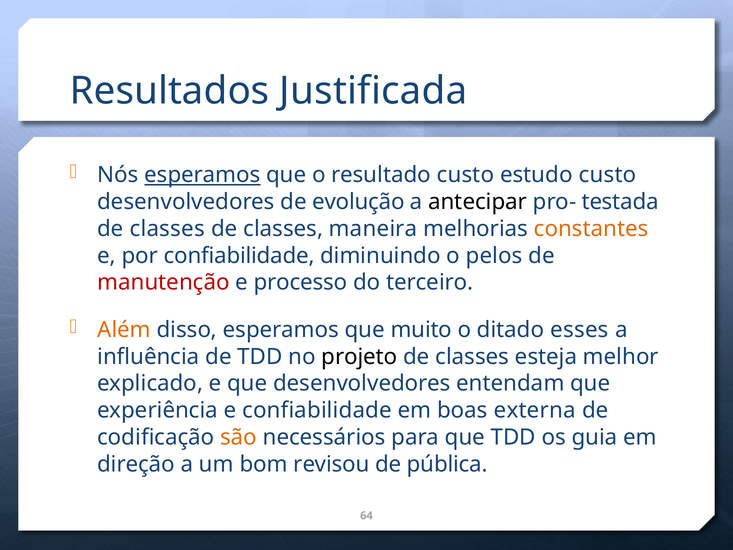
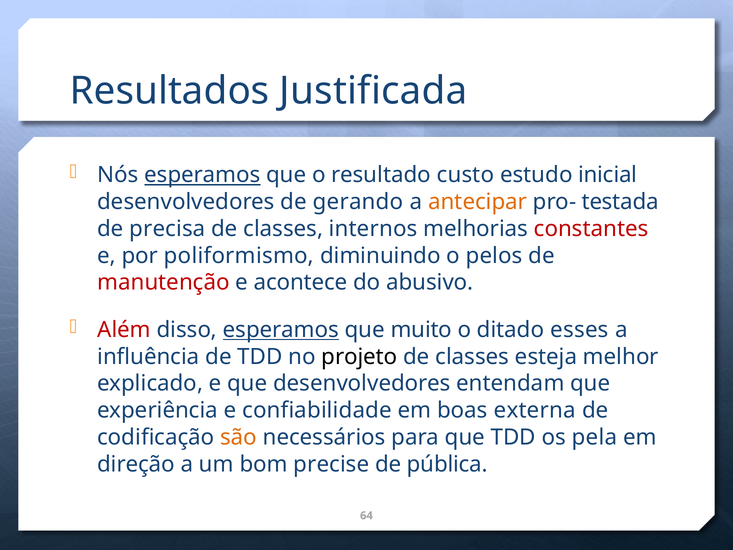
estudo custo: custo -> inicial (608, 175)
evolução: evolução -> gerando (358, 202)
antecipar colour: black -> orange (478, 202)
classes: classes -> precisa (167, 229)
maneira: maneira -> internos (373, 229)
constantes colour: orange -> red (591, 229)
por confiabilidade: confiabilidade -> poliformismo (239, 256)
processo: processo -> acontece (301, 282)
terceiro: terceiro -> abusivo (430, 282)
Além colour: orange -> red (124, 330)
esperamos underline: none -> present (281, 330)
guia: guia -> pela (594, 437)
revisou: revisou -> precise (331, 464)
